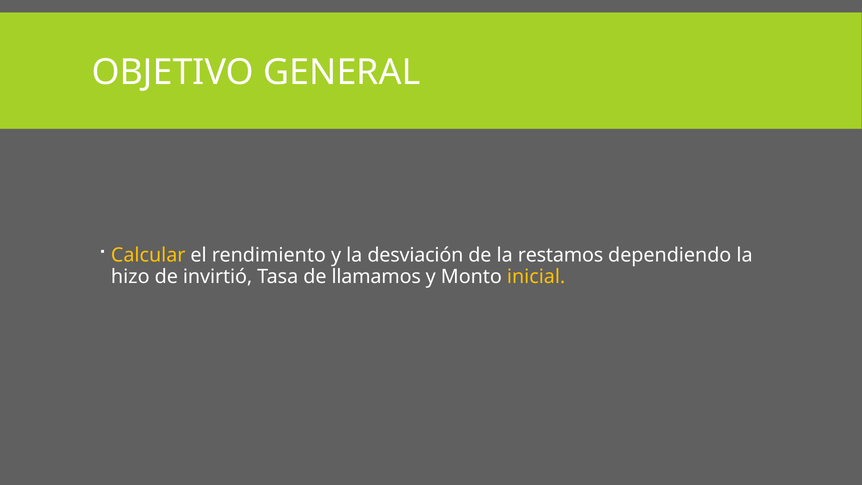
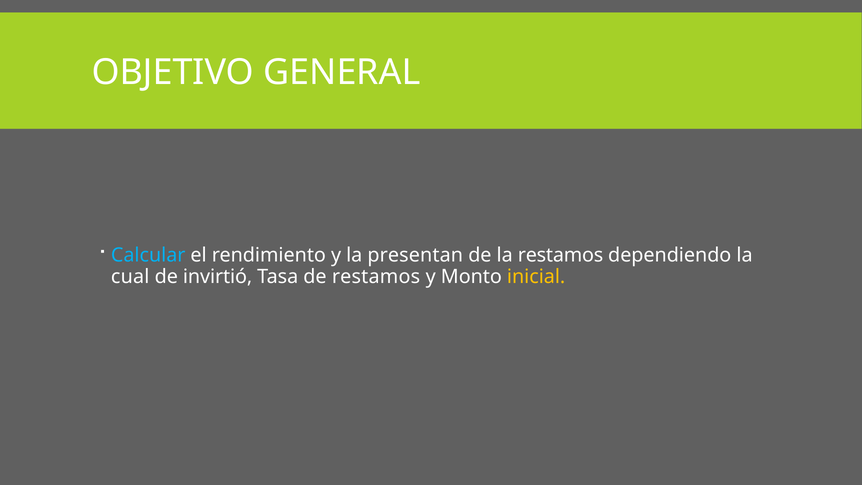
Calcular colour: yellow -> light blue (148, 255)
desviación: desviación -> presentan (415, 255)
hizo: hizo -> cual (130, 277)
de llamamos: llamamos -> restamos (376, 277)
